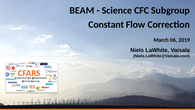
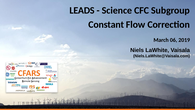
BEAM: BEAM -> LEADS (82, 10)
